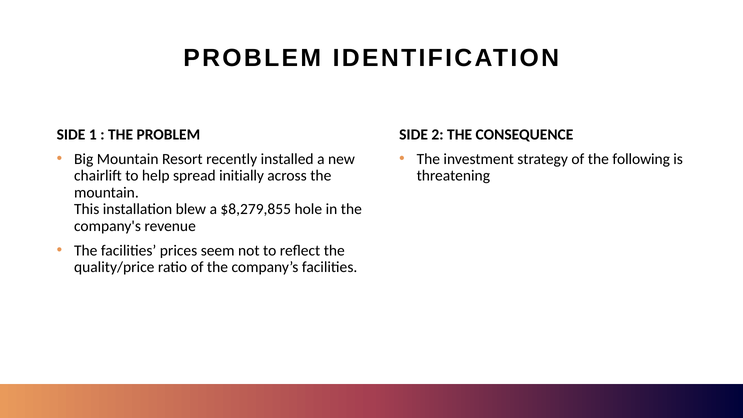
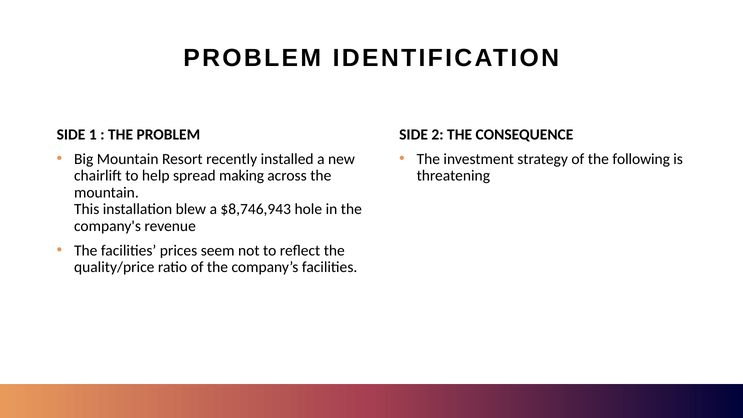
initially: initially -> making (242, 176)
$8,279,855: $8,279,855 -> $8,746,943 (256, 209)
